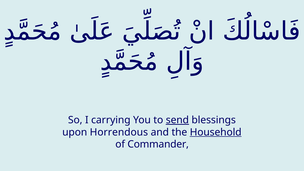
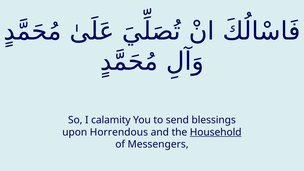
carrying: carrying -> calamity (111, 120)
send underline: present -> none (177, 120)
Commander: Commander -> Messengers (158, 144)
